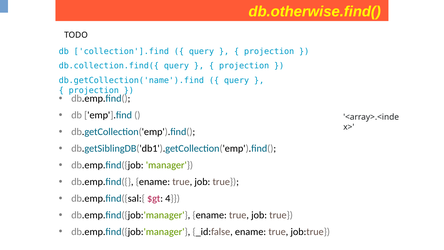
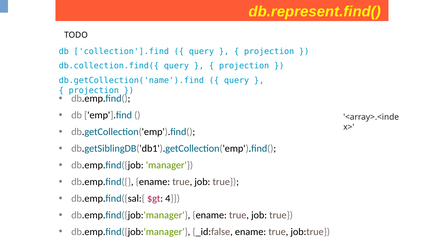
db.otherwise.find(: db.otherwise.find( -> db.represent.find( (315, 12)
